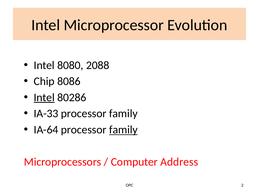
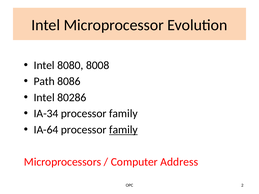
2088: 2088 -> 8008 (98, 65)
Chip: Chip -> Path (44, 81)
Intel underline: present -> none (44, 98)
IA-33: IA-33 -> IA-34 (46, 114)
